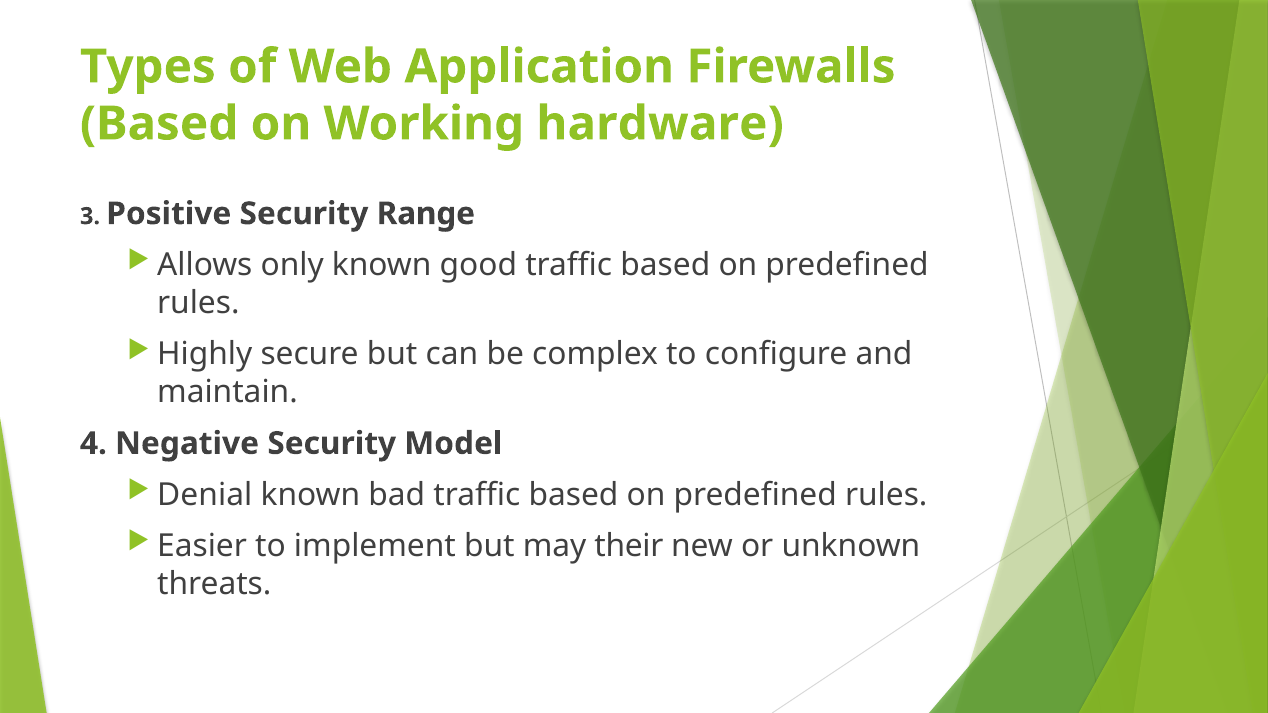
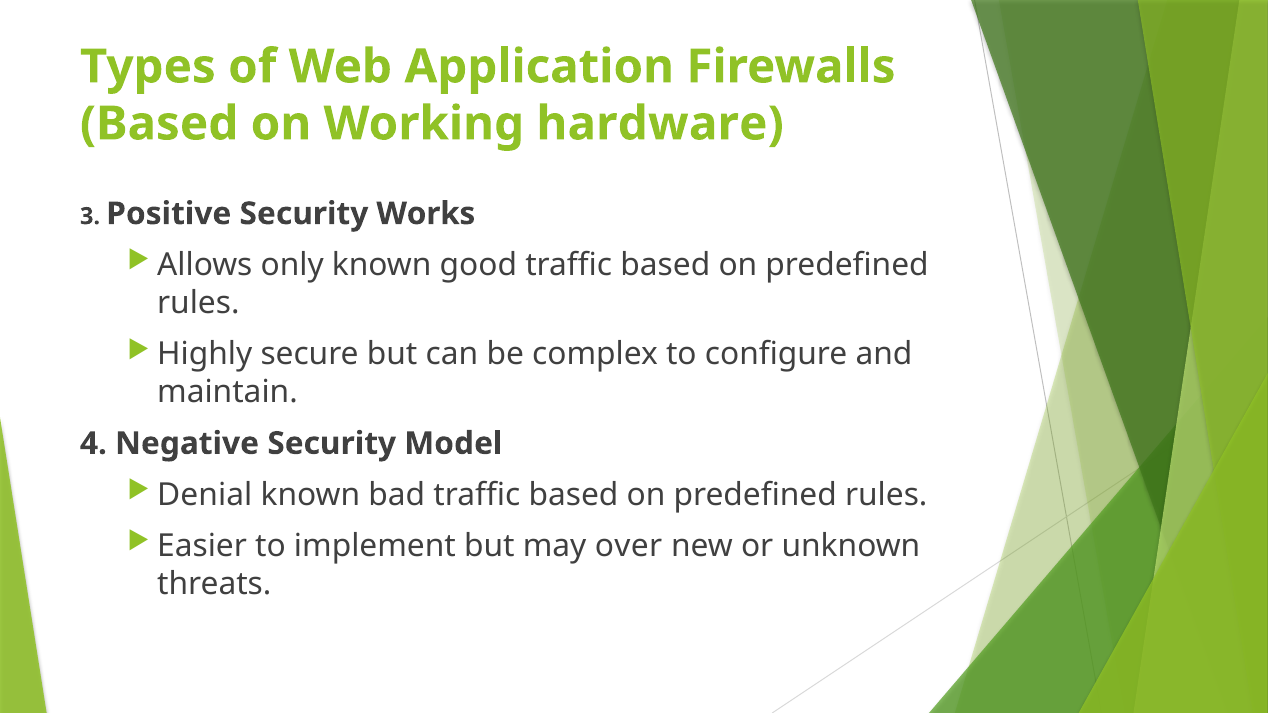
Range: Range -> Works (426, 214)
their: their -> over (629, 546)
